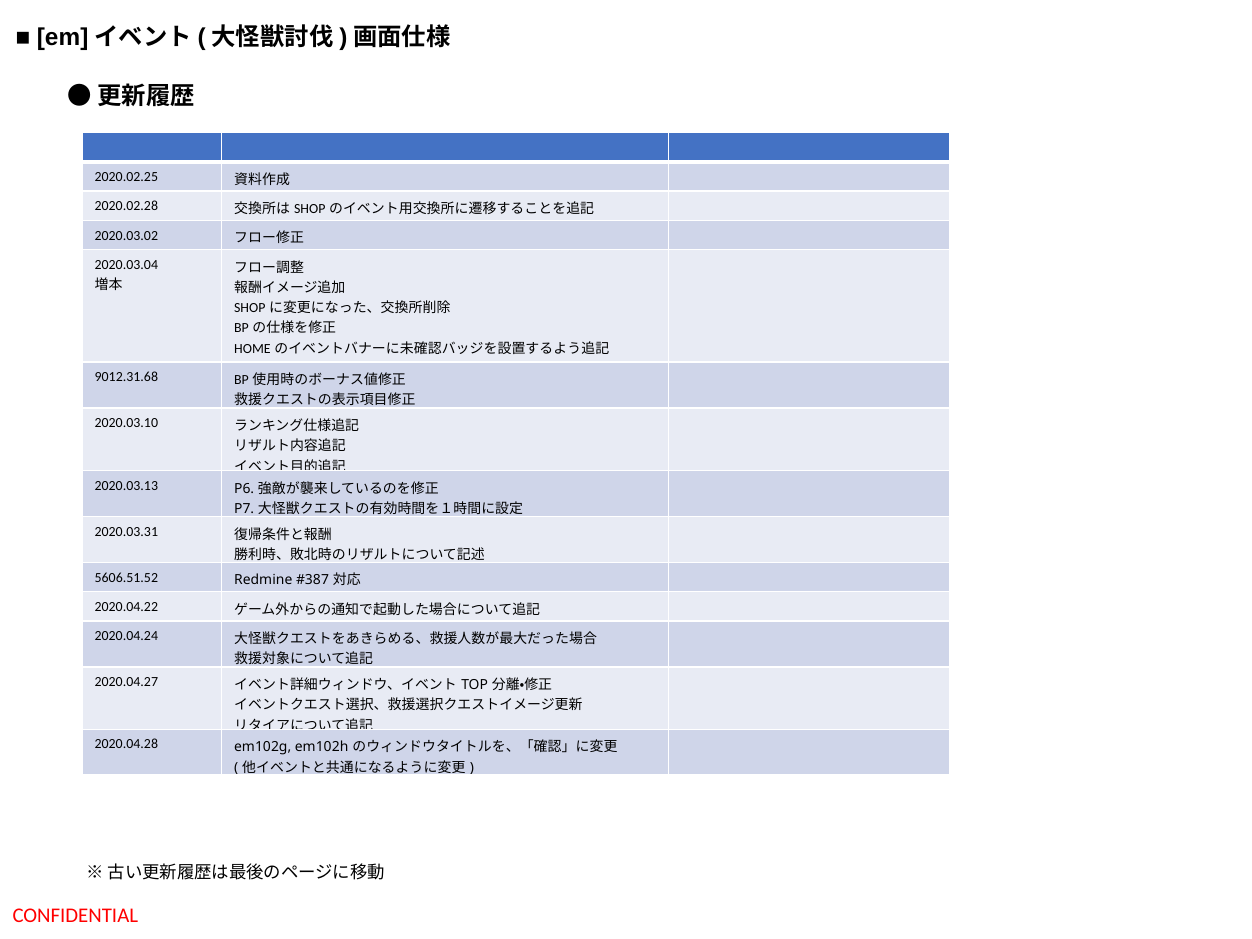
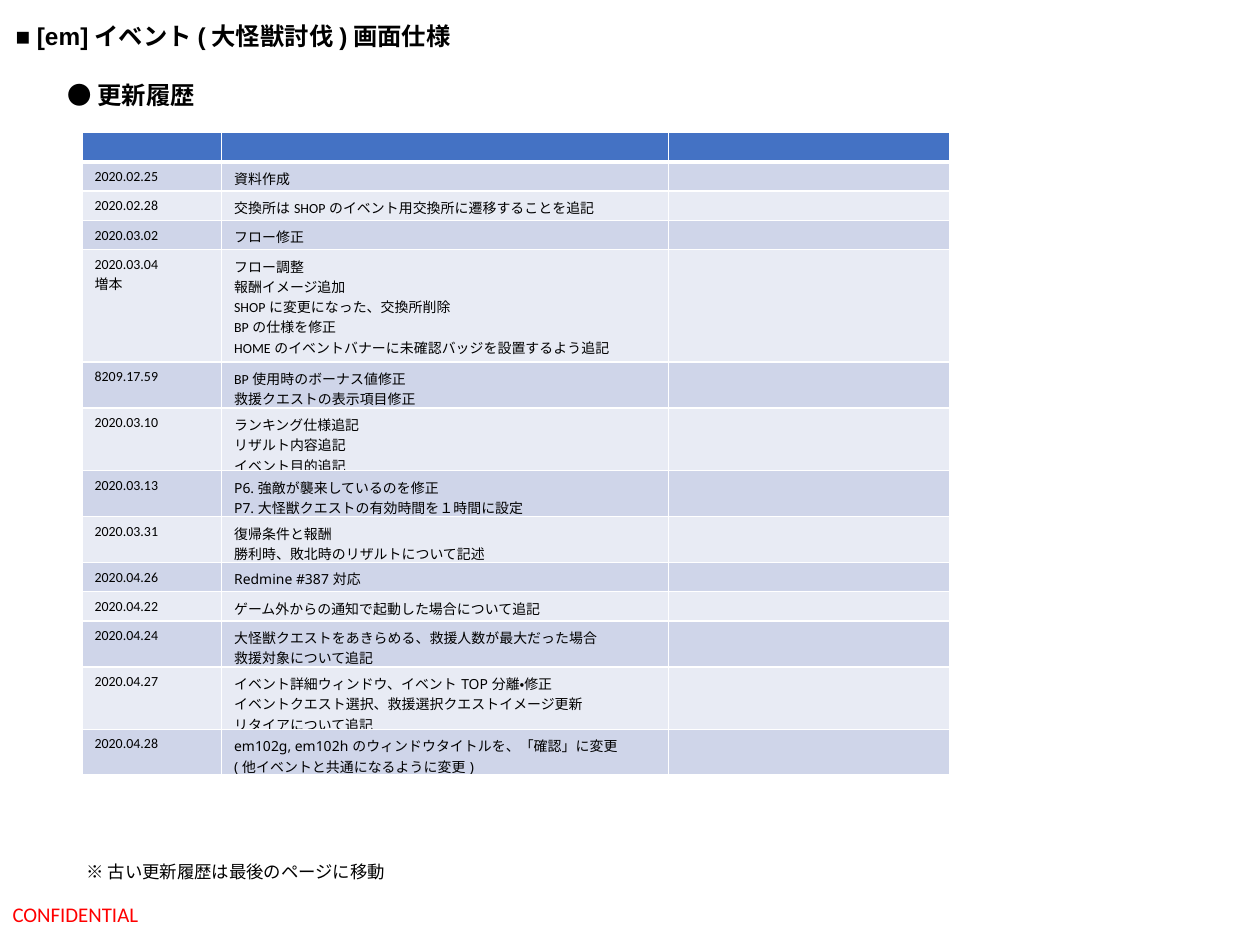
9012.31.68: 9012.31.68 -> 8209.17.59 (126, 377)
5606.51.52: 5606.51.52 -> 2020.04.26 (126, 577)
